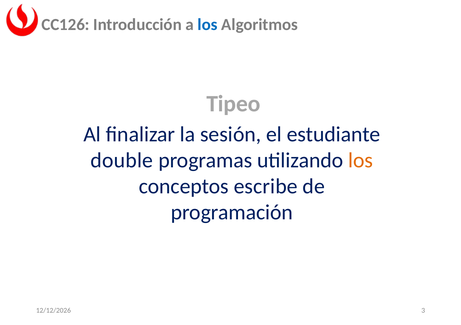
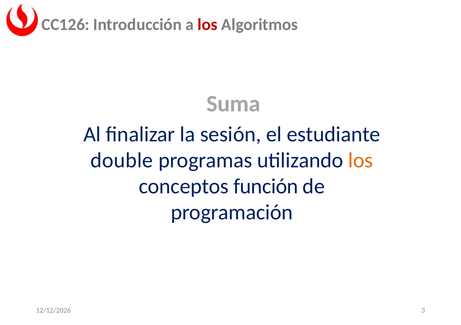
los colour: blue -> red (208, 24)
Tipeo: Tipeo -> Suma (233, 104)
escribe: escribe -> función (266, 187)
